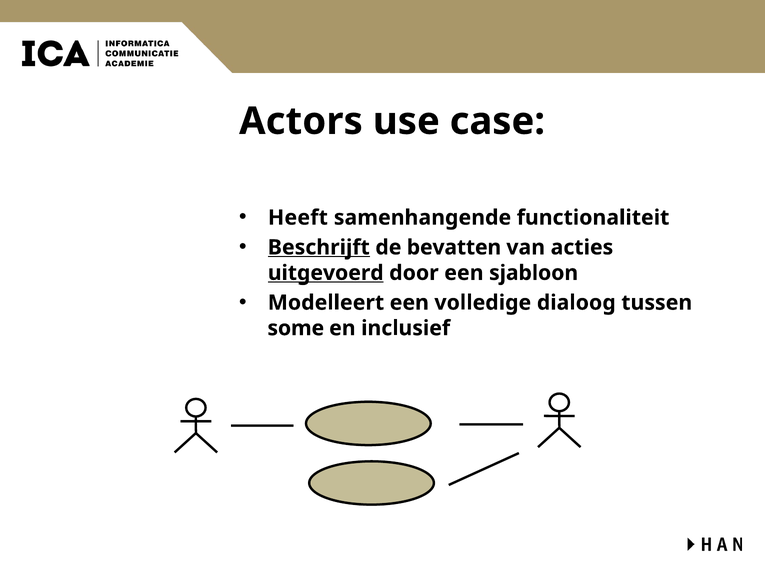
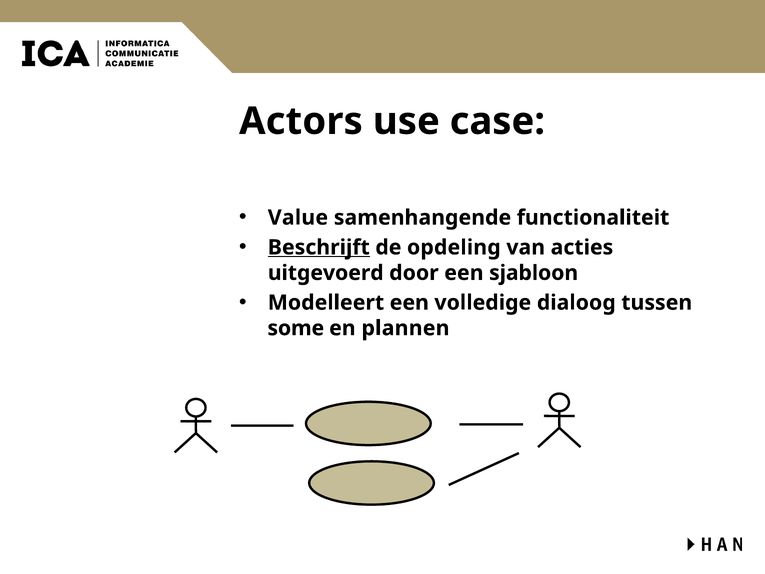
Heeft: Heeft -> Value (298, 218)
bevatten: bevatten -> opdeling (454, 247)
uitgevoerd underline: present -> none (326, 273)
inclusief: inclusief -> plannen (406, 328)
